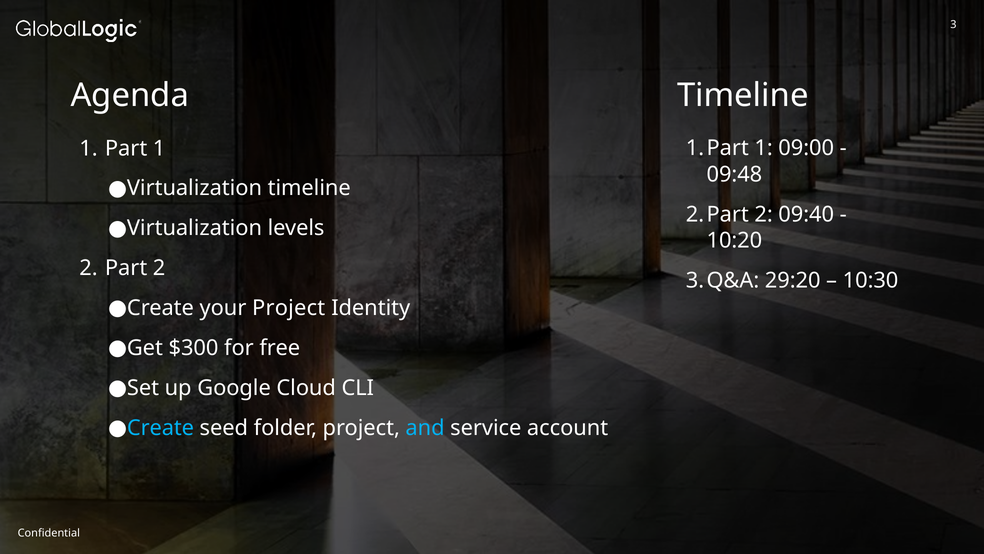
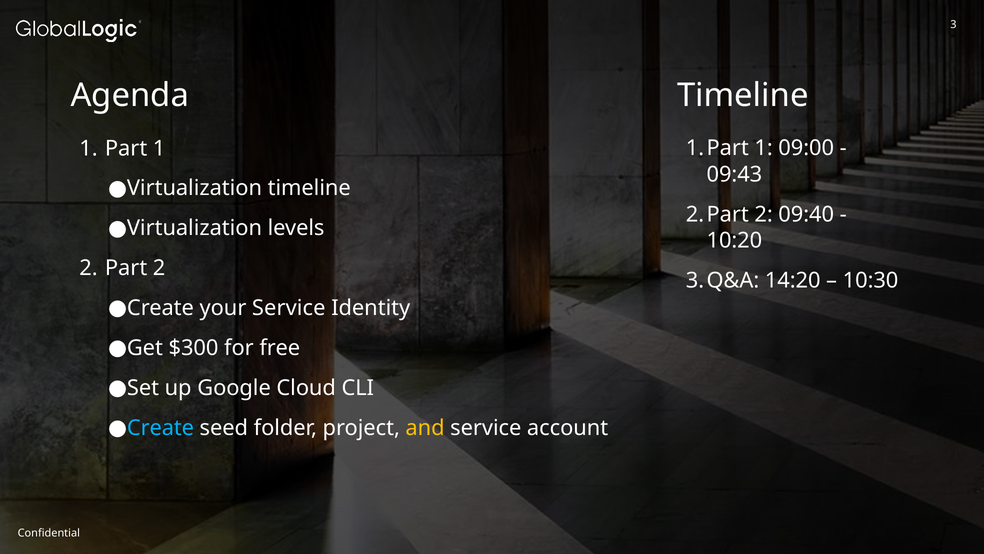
09:48: 09:48 -> 09:43 (734, 174)
29:20: 29:20 -> 14:20 (793, 280)
your Project: Project -> Service (289, 308)
and colour: light blue -> yellow (425, 427)
